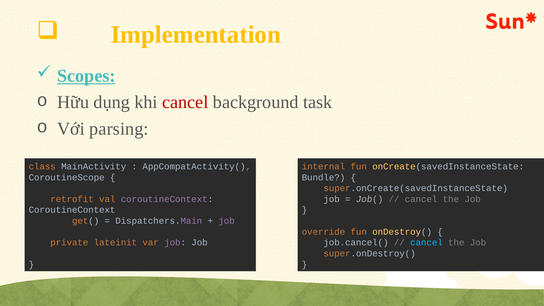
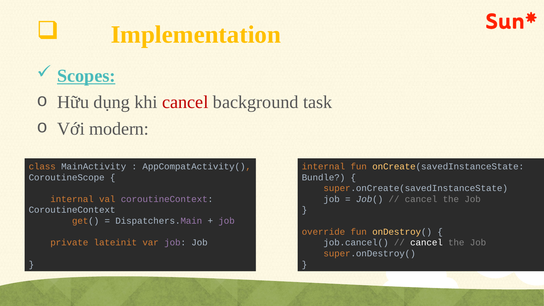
parsing: parsing -> modern (119, 129)
retrofit: retrofit -> internal (72, 199)
cancel colour: light blue -> white (426, 243)
